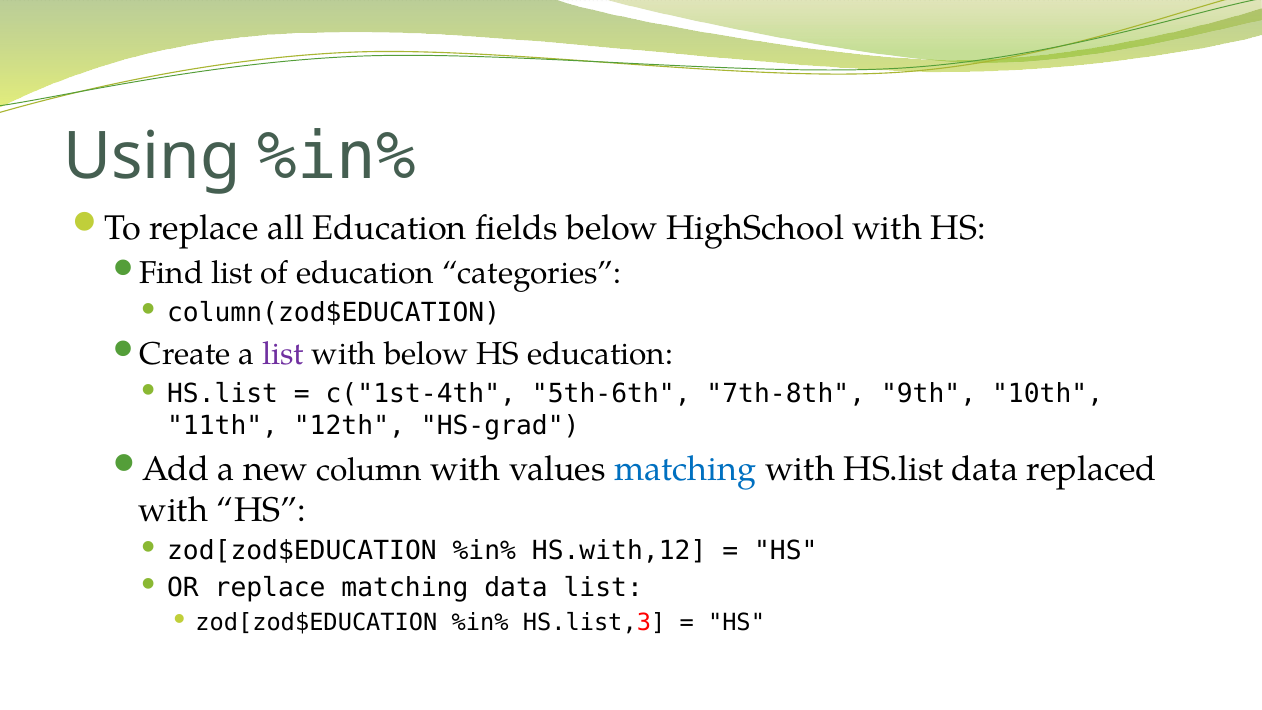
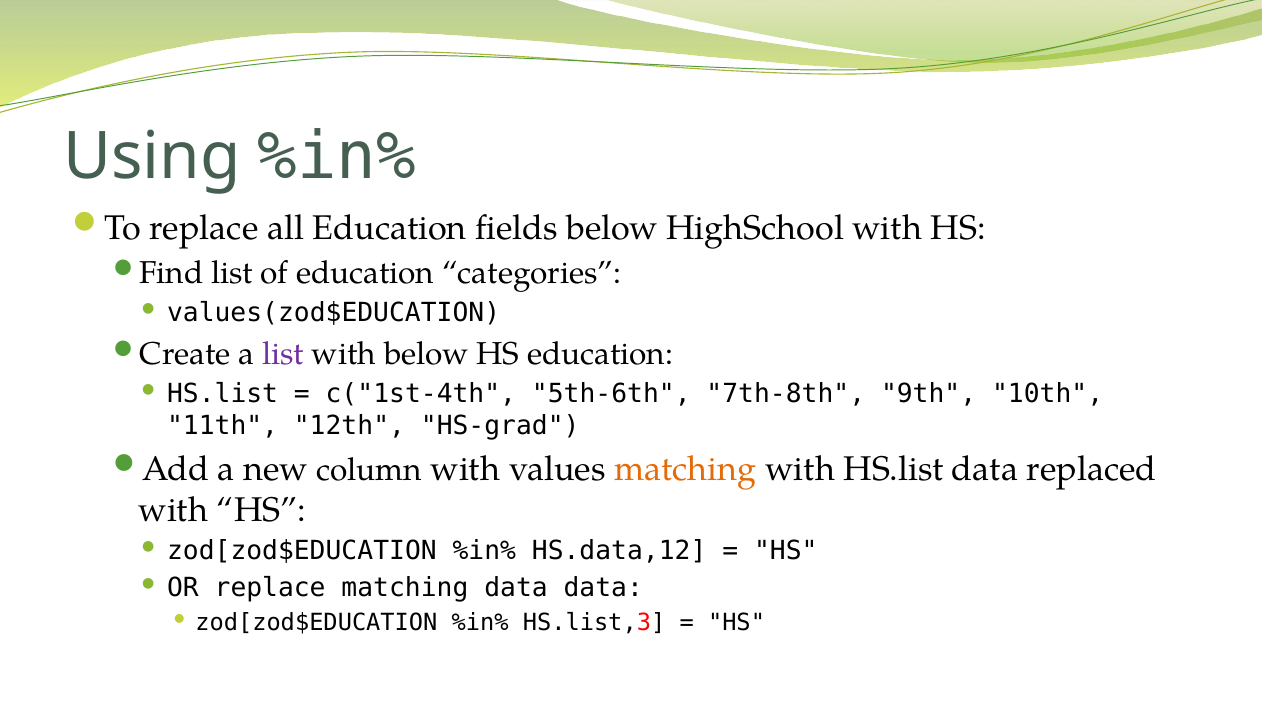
column(zod$EDUCATION: column(zod$EDUCATION -> values(zod$EDUCATION (334, 313)
matching colour: blue -> orange (685, 469)
HS.with,12: HS.with,12 -> HS.data,12 (619, 551)
data list: list -> data (603, 588)
